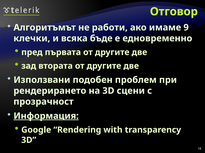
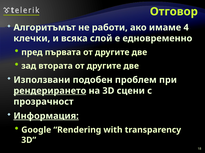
9: 9 -> 4 (186, 28)
бъде: бъде -> слой (101, 39)
рендерирането underline: none -> present (50, 91)
